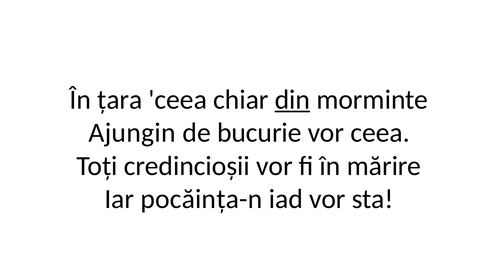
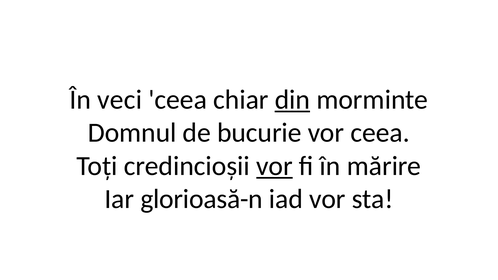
țara: țara -> veci (120, 100)
Ajungin: Ajungin -> Domnul (132, 133)
vor underline: none -> present (274, 166)
pocăința-n: pocăința-n -> glorioasă-n (202, 199)
